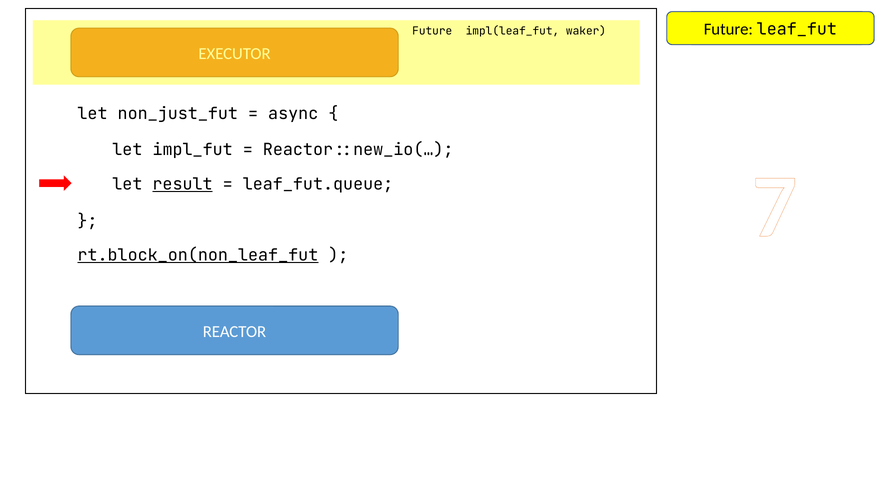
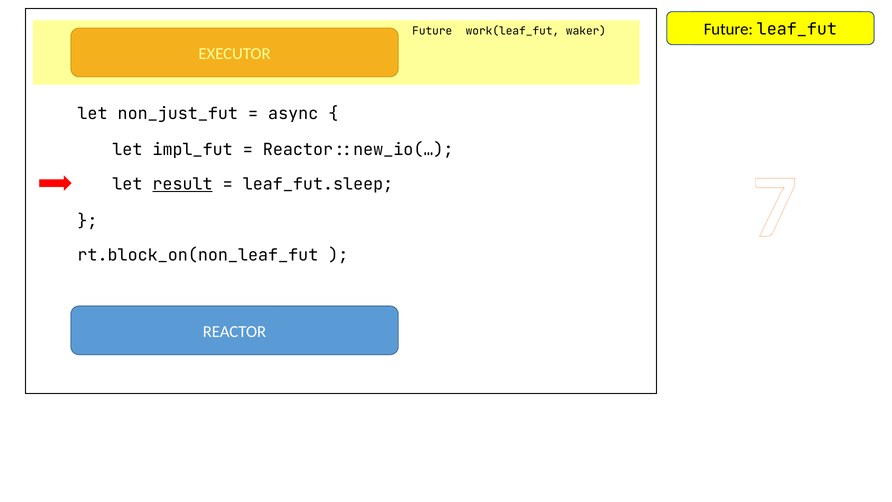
Future::impl(leaf_fut: Future::impl(leaf_fut -> Future::work(leaf_fut (486, 31)
leaf_fut.queue: leaf_fut.queue -> leaf_fut.sleep (318, 184)
rt.block_on(non_leaf_fut underline: present -> none (198, 255)
